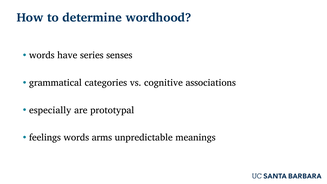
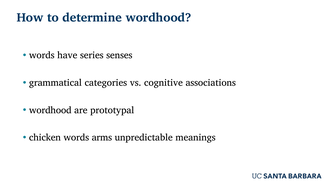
especially: especially -> wordhood (50, 110)
feelings: feelings -> chicken (45, 138)
